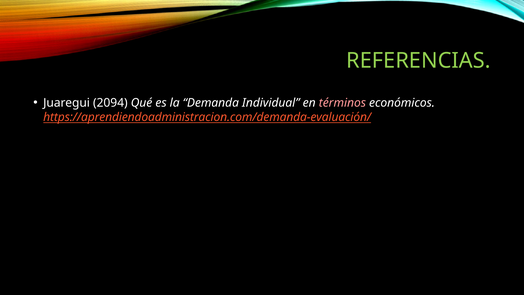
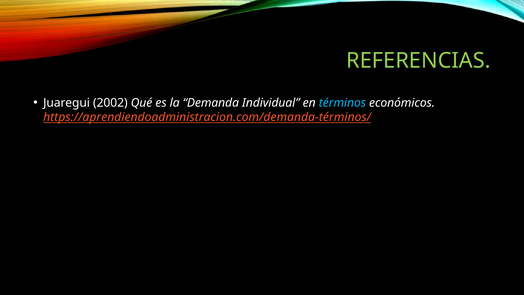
2094: 2094 -> 2002 (110, 103)
términos colour: pink -> light blue (342, 103)
https://aprendiendoadministracion.com/demanda-evaluación/: https://aprendiendoadministracion.com/demanda-evaluación/ -> https://aprendiendoadministracion.com/demanda-términos/ (207, 117)
